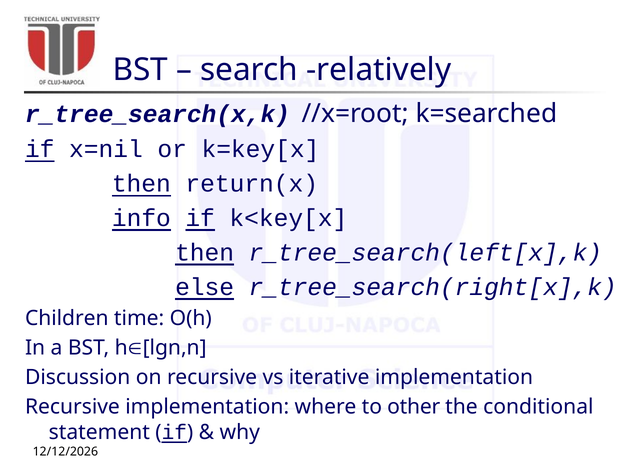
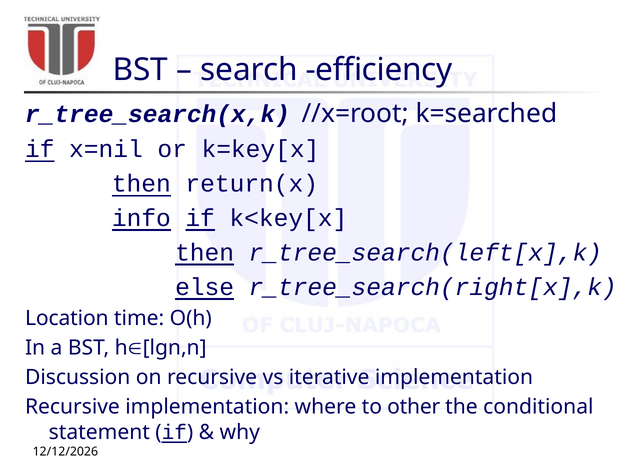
relatively: relatively -> efficiency (379, 70)
Children: Children -> Location (67, 318)
